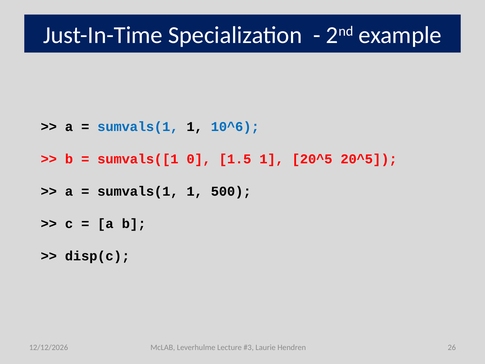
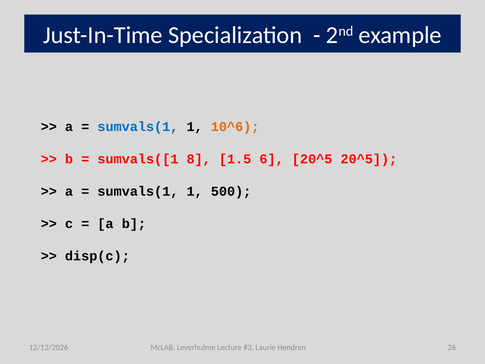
10^6 colour: blue -> orange (235, 127)
0: 0 -> 8 (199, 159)
1.5 1: 1 -> 6 (272, 159)
